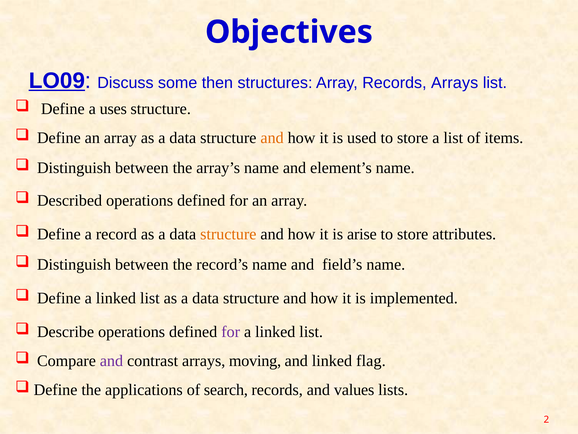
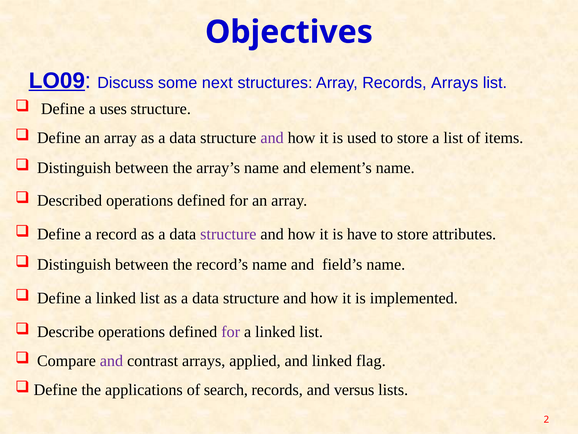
then: then -> next (217, 83)
and colour: orange -> purple (272, 138)
structure colour: orange -> purple (228, 234)
arise: arise -> have (362, 234)
moving: moving -> applied (255, 360)
values: values -> versus (354, 389)
